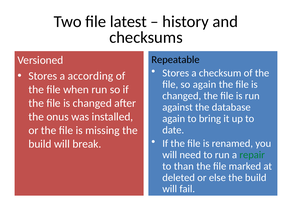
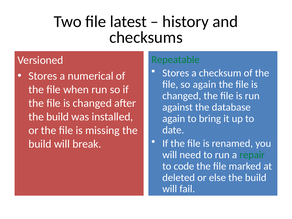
Repeatable colour: black -> green (175, 60)
according: according -> numerical (91, 76)
onus: onus -> build (58, 117)
than: than -> code (184, 166)
